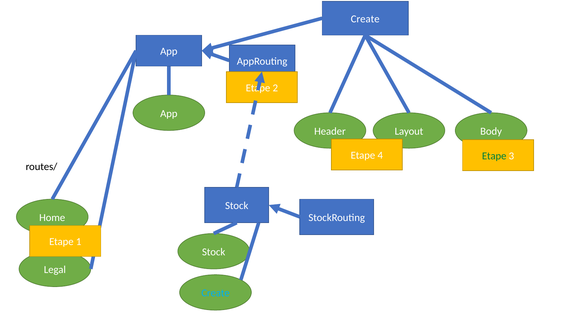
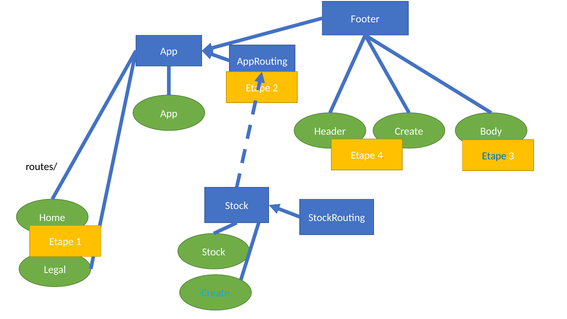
Create: Create -> Footer (365, 19)
Layout: Layout -> Create (409, 131)
Etape colour: green -> blue (494, 156)
